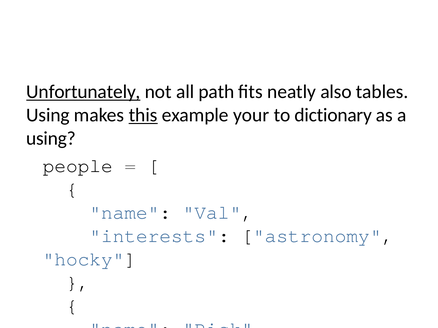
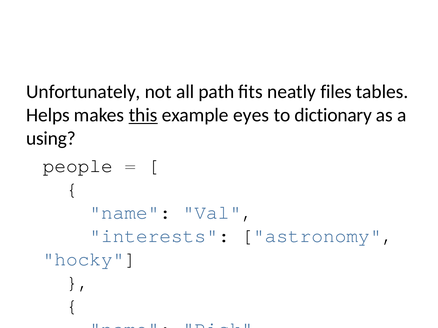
Unfortunately underline: present -> none (83, 92)
also: also -> files (336, 92)
Using: Using -> Helps (48, 115)
your: your -> eyes (251, 115)
